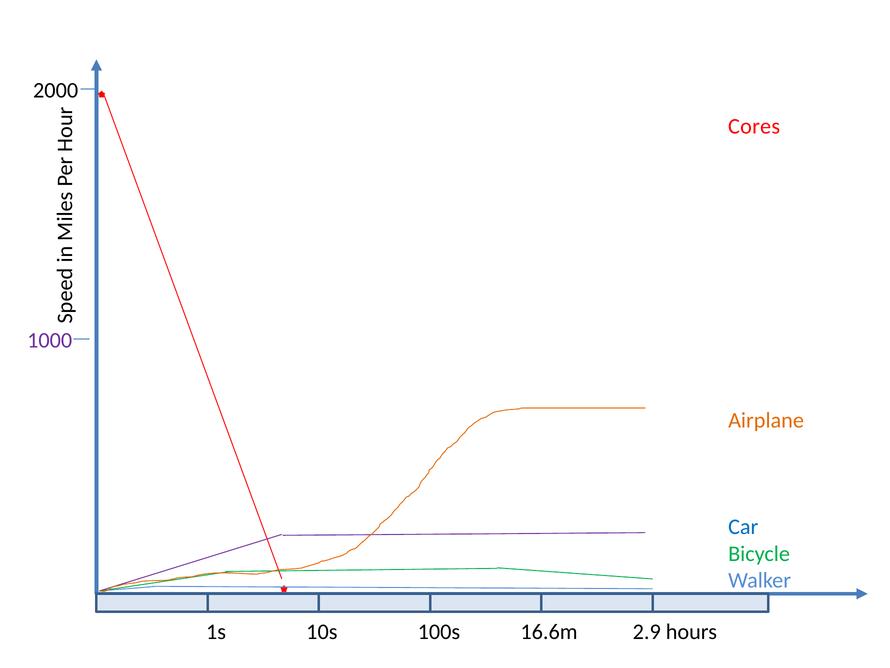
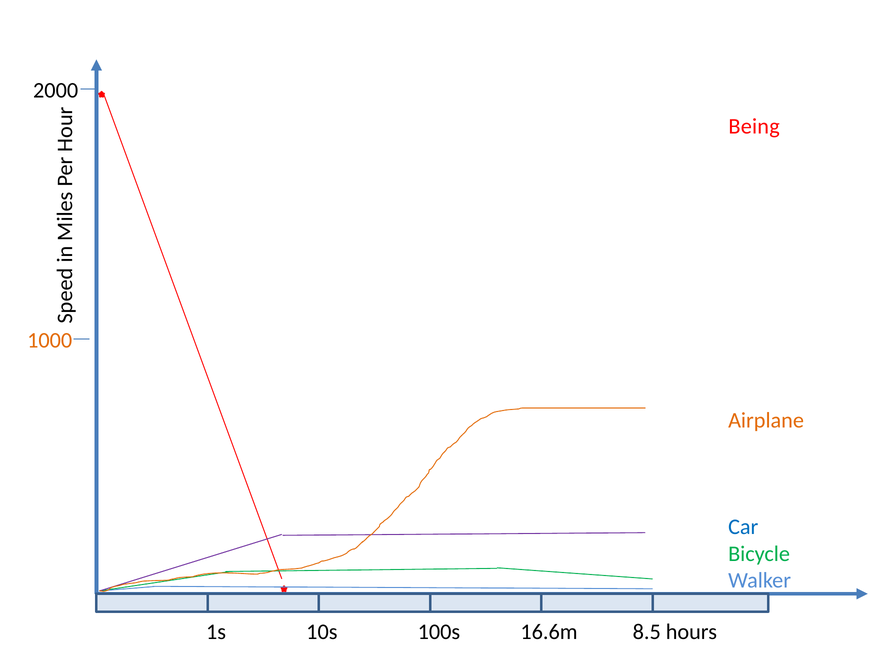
Cores: Cores -> Being (754, 126)
1000 colour: purple -> orange (50, 340)
2.9: 2.9 -> 8.5 (647, 632)
